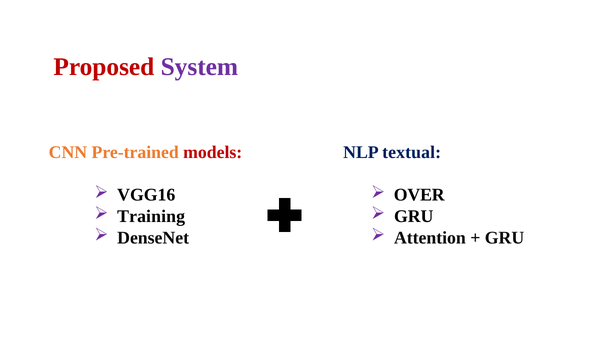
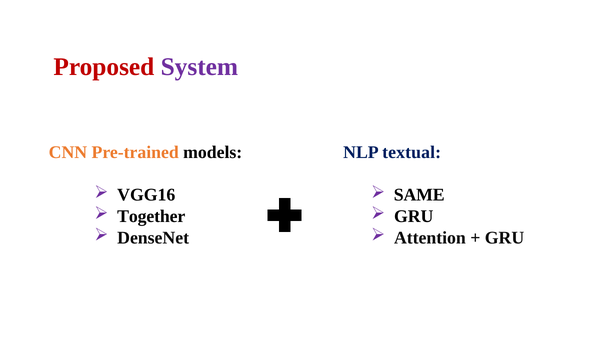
models colour: red -> black (213, 152)
OVER: OVER -> SAME (419, 195)
Training: Training -> Together (151, 216)
